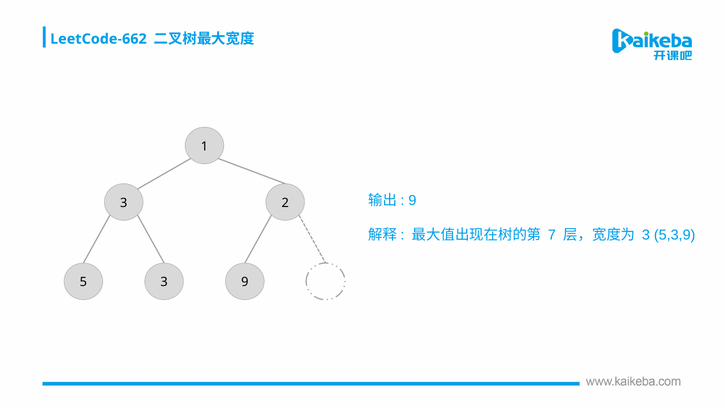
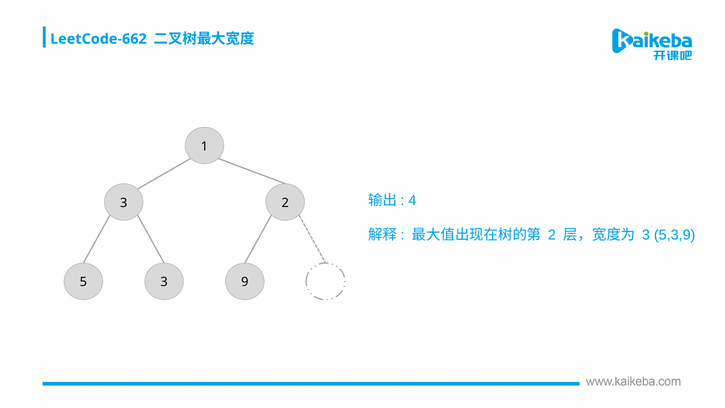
9: 9 -> 4 (412, 200)
7: 7 -> 2 (552, 235)
